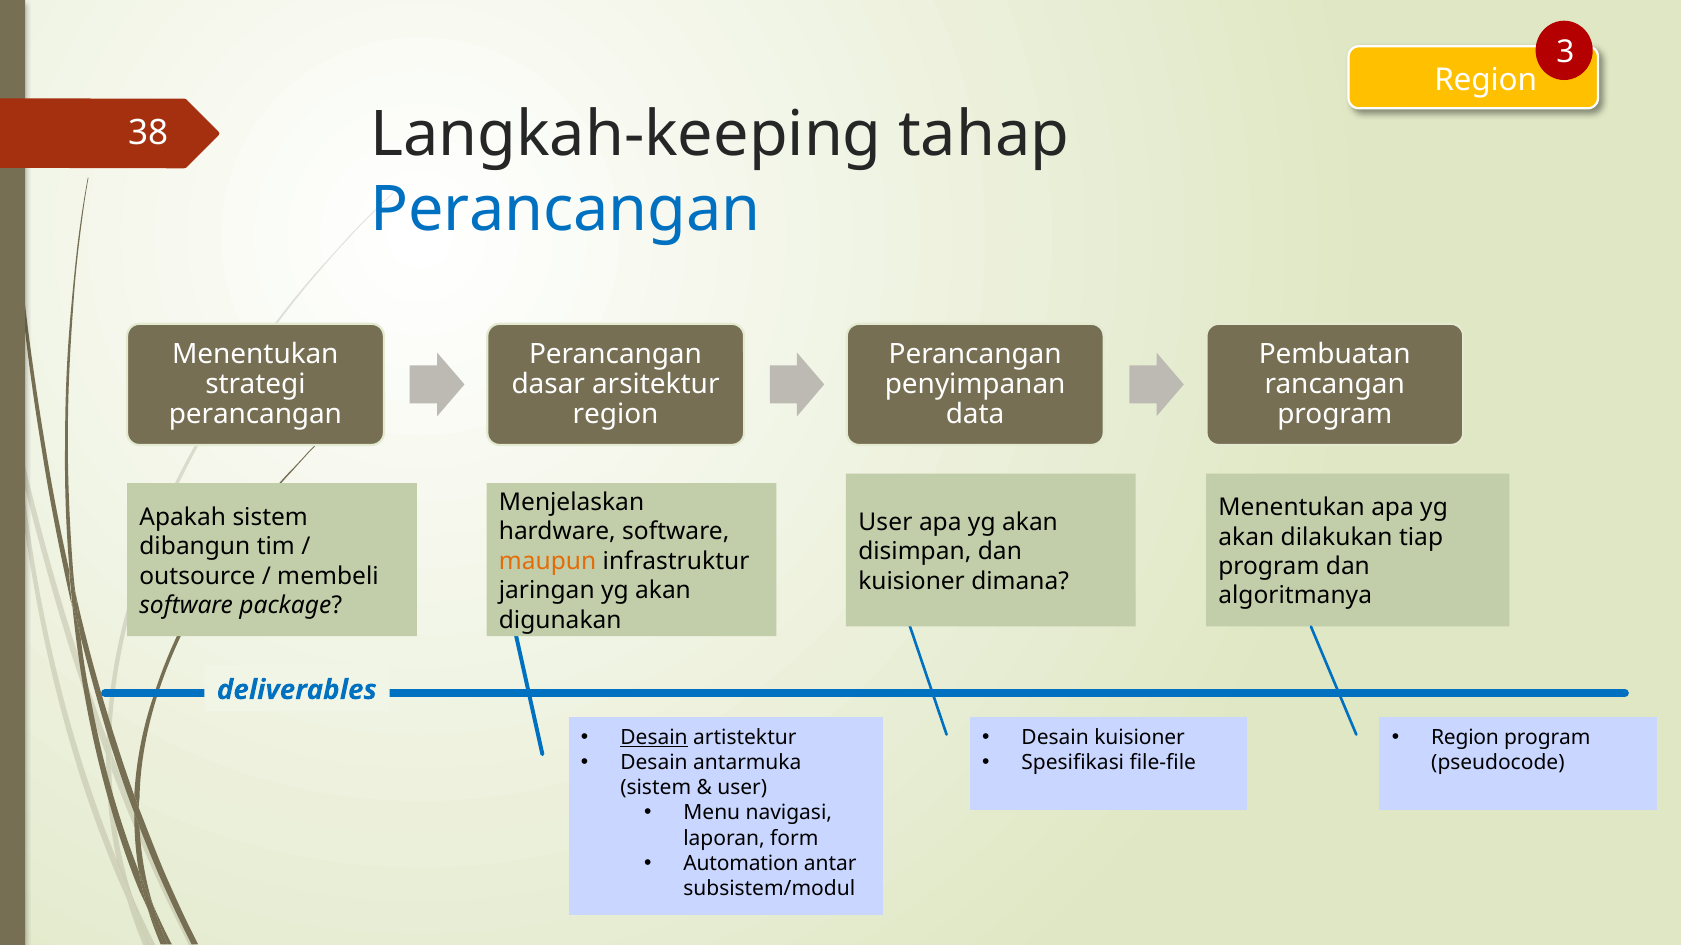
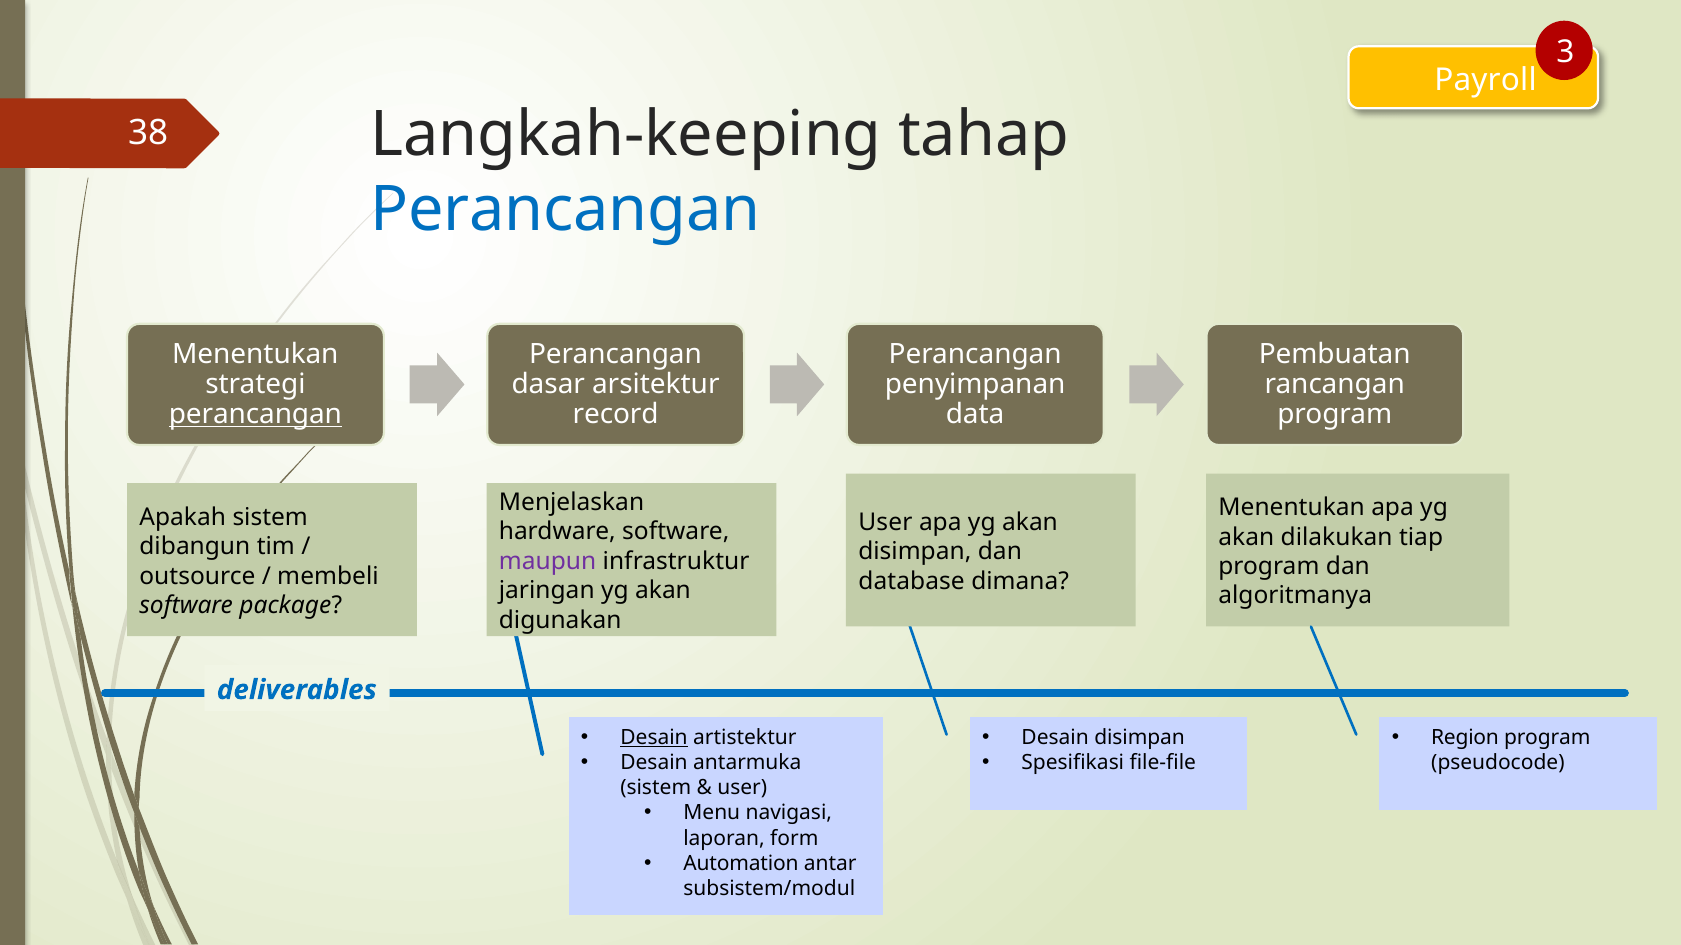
Region: Region -> Payroll (1485, 80)
perancangan underline: none -> present (255, 415)
region: region -> record (616, 415)
maupun colour: orange -> purple (548, 562)
kuisioner: kuisioner -> database (912, 581)
Desain kuisioner: kuisioner -> disimpan (1140, 738)
